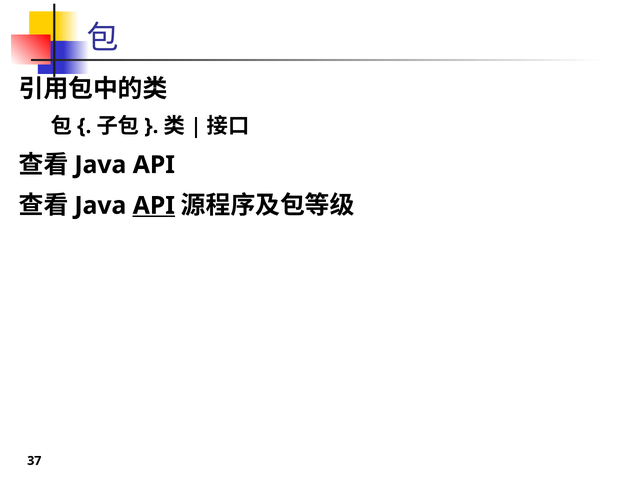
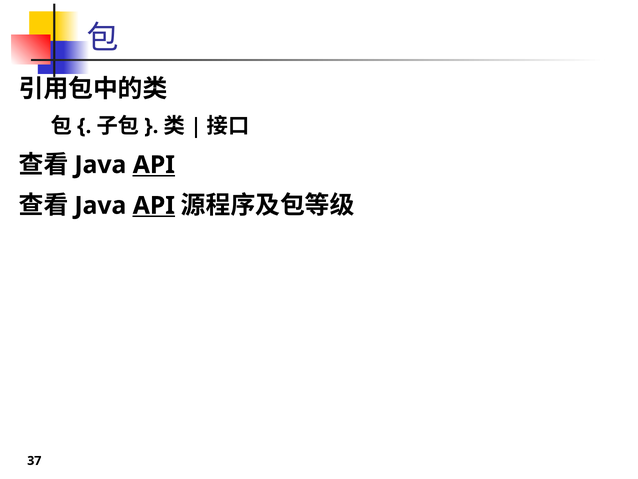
API underline: none -> present (154, 165)
